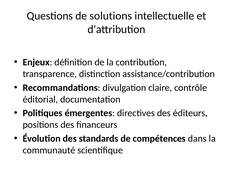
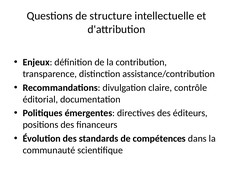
solutions: solutions -> structure (111, 16)
